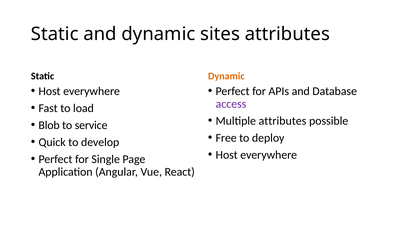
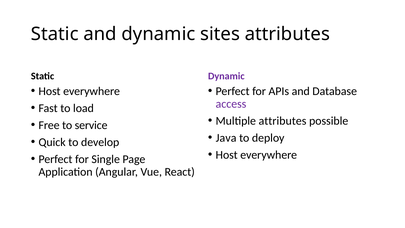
Dynamic colour: orange -> purple (226, 76)
Blob: Blob -> Free (49, 125)
Free: Free -> Java (226, 138)
